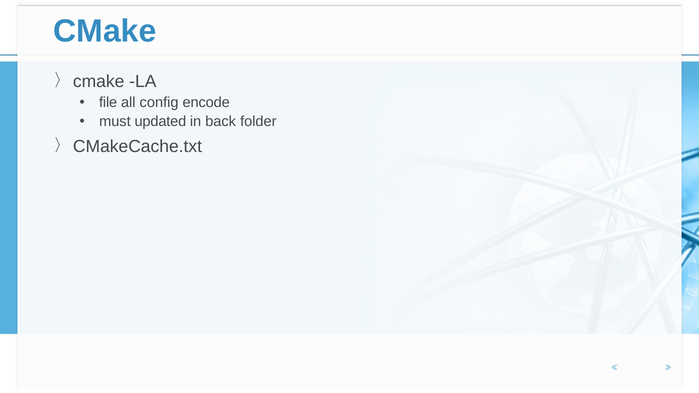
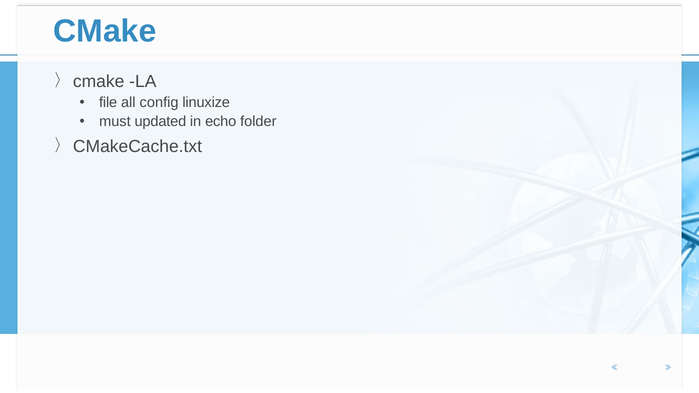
encode: encode -> linuxize (206, 102)
back: back -> echo (221, 122)
